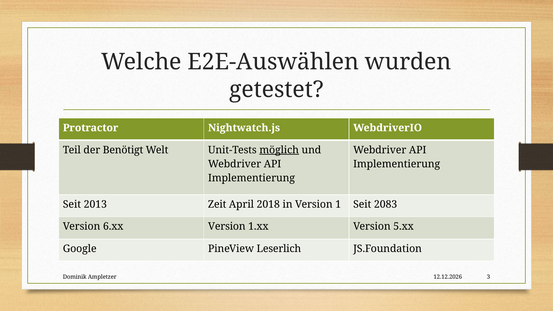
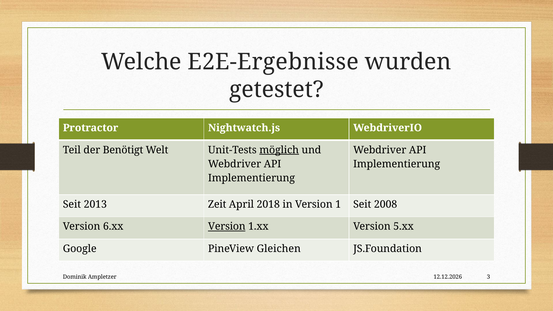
E2E-Auswählen: E2E-Auswählen -> E2E-Ergebnisse (273, 62)
2083: 2083 -> 2008 (386, 204)
Version underline: none -> present (227, 227)
Leserlich: Leserlich -> Gleichen (279, 249)
